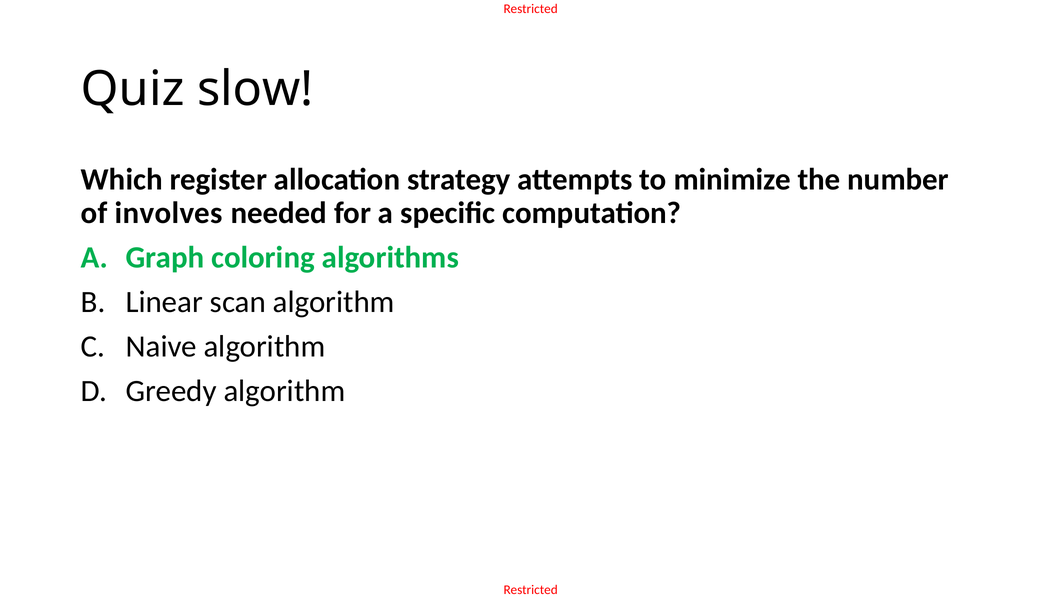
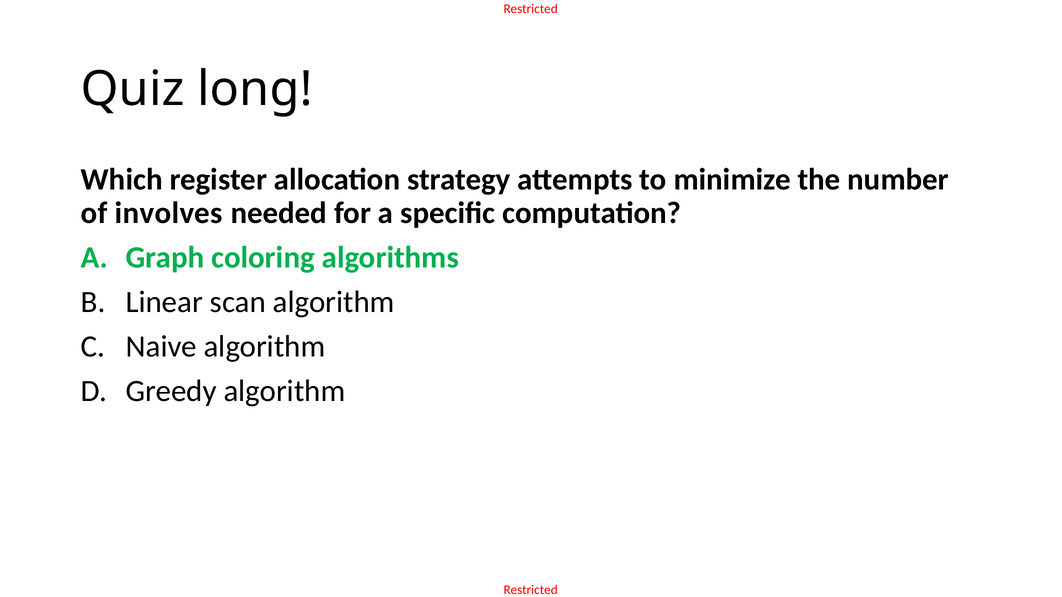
slow: slow -> long (255, 89)
